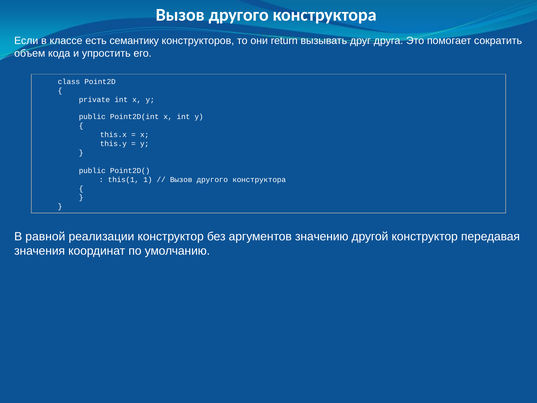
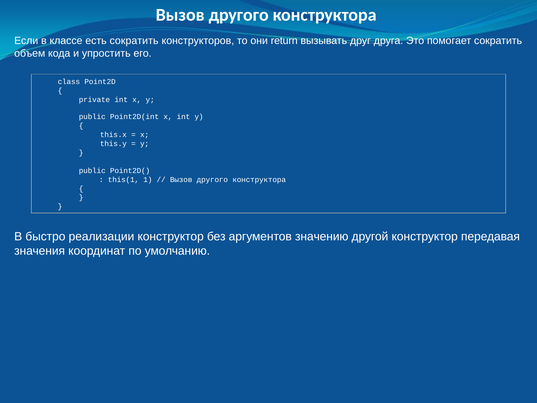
есть семантику: семантику -> сократить (134, 41)
равной: равной -> быстро (45, 236)
